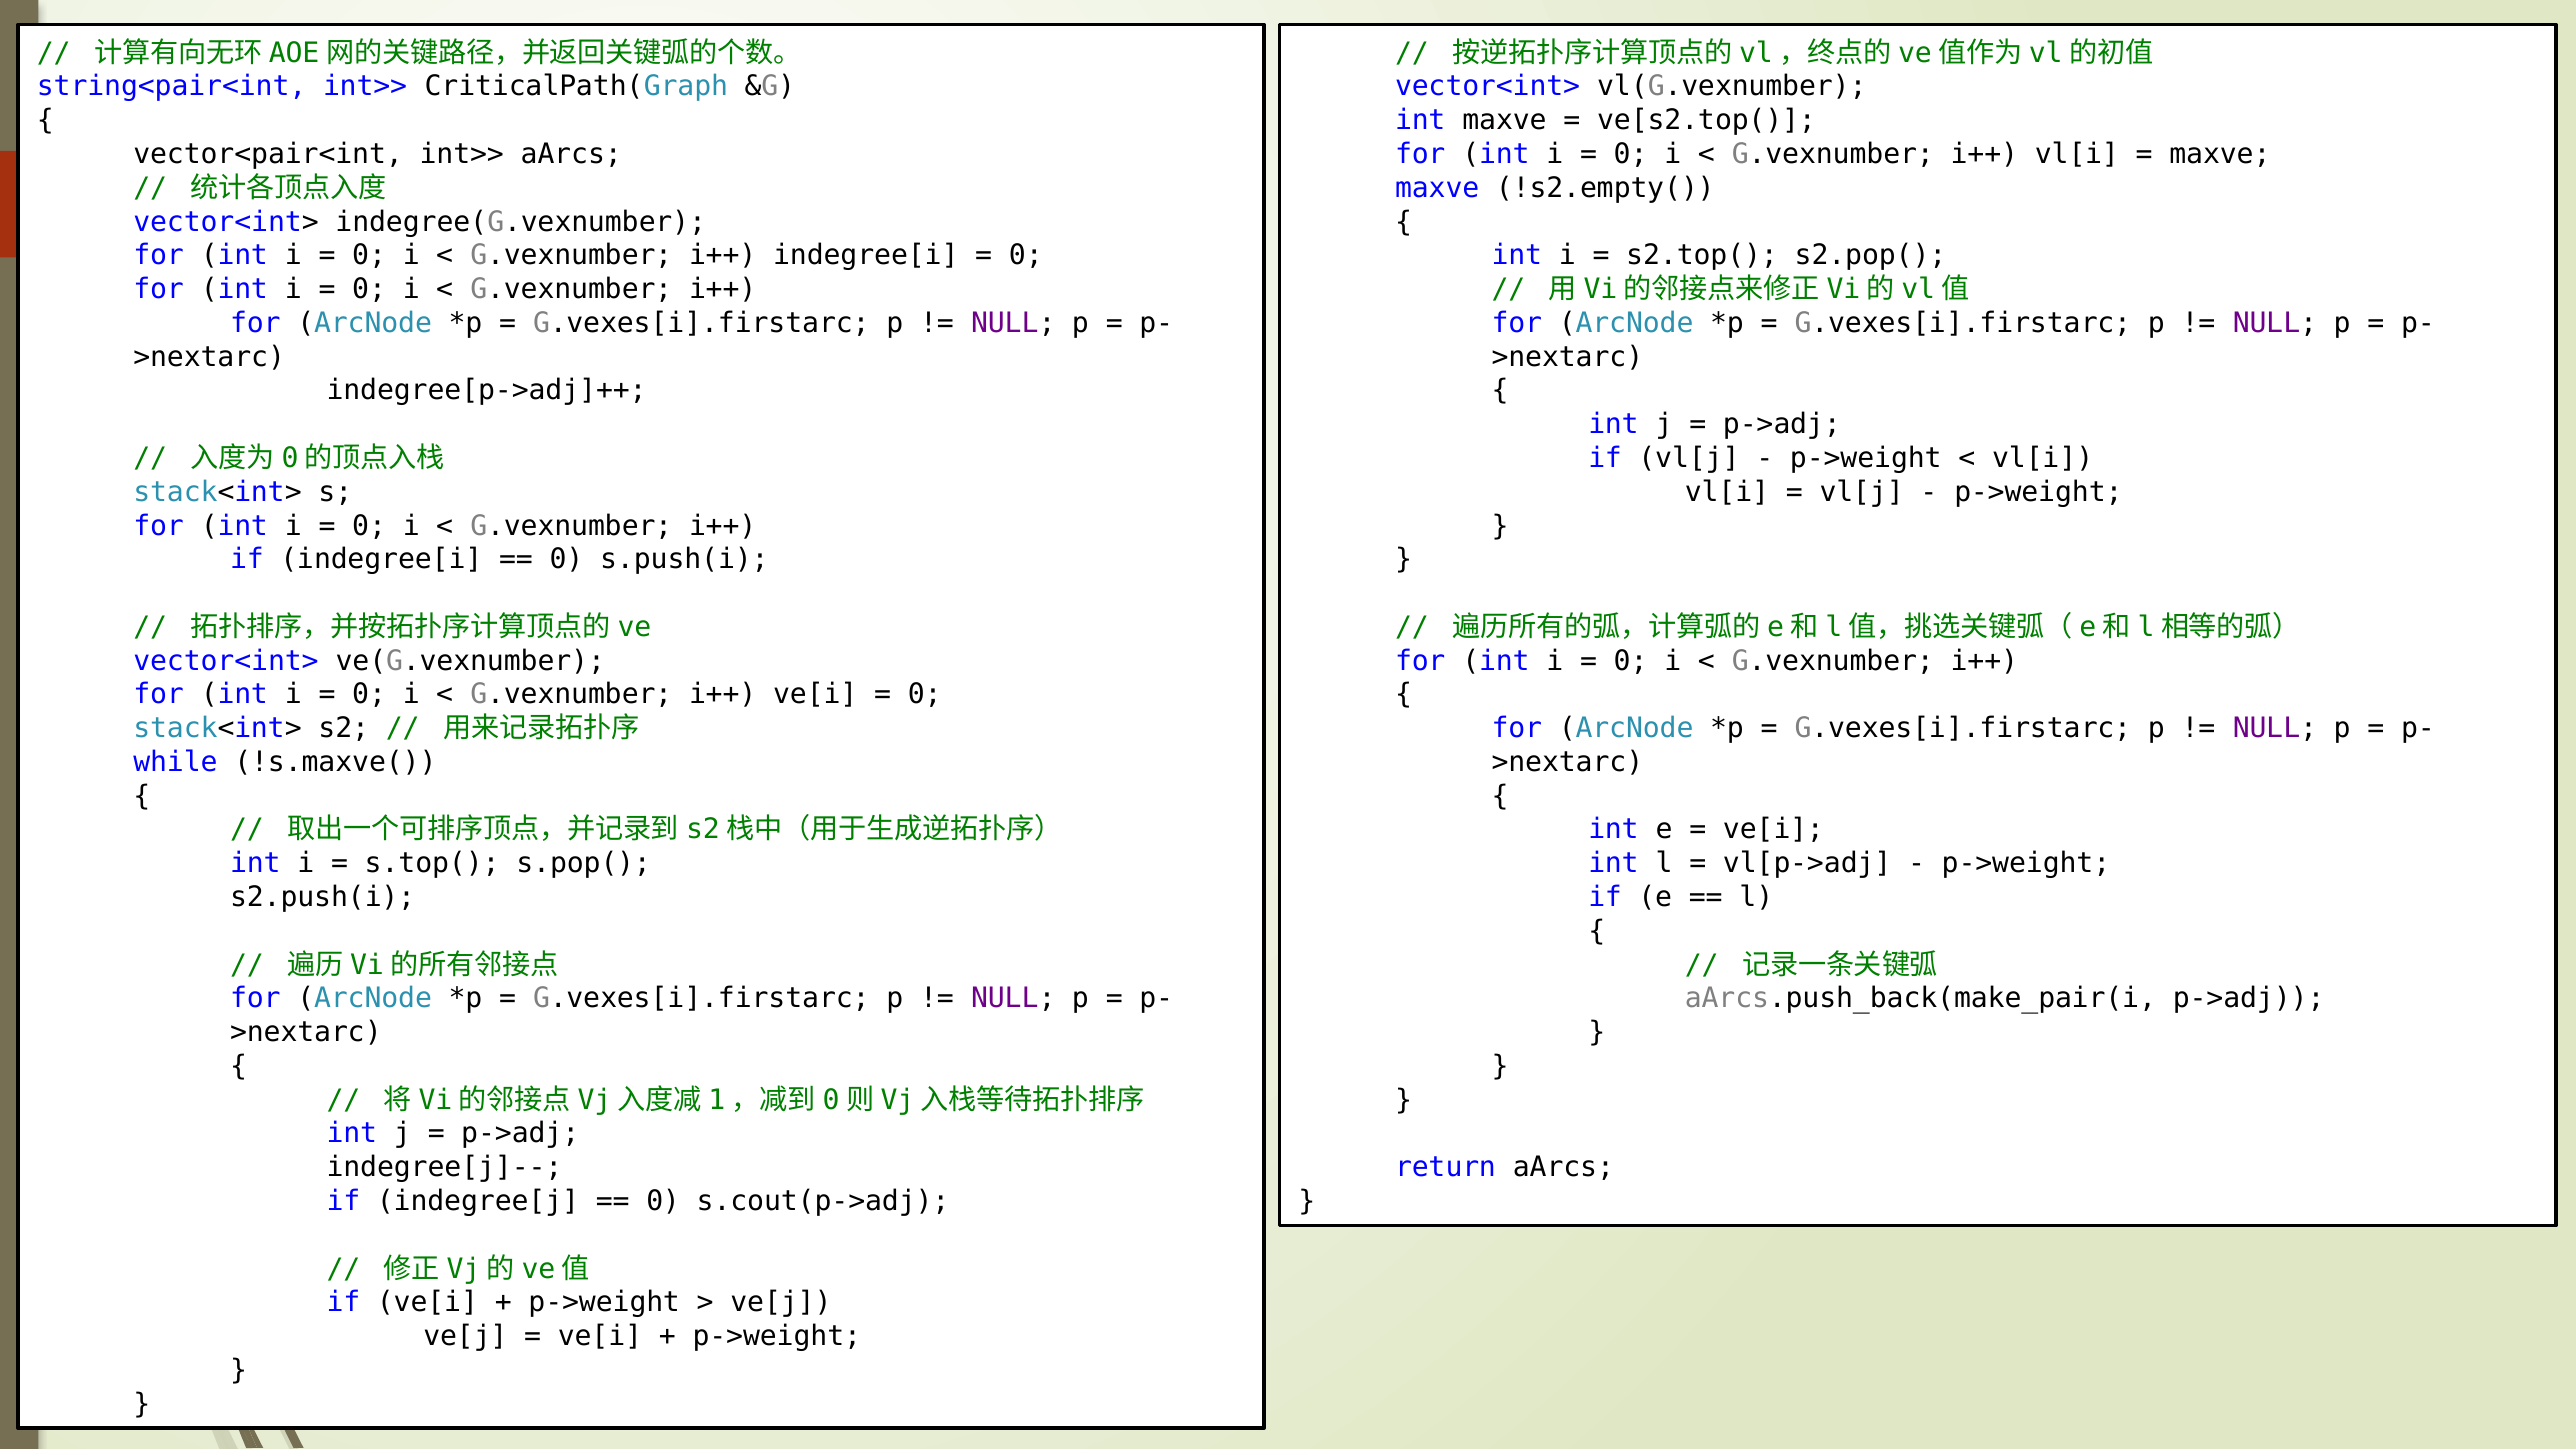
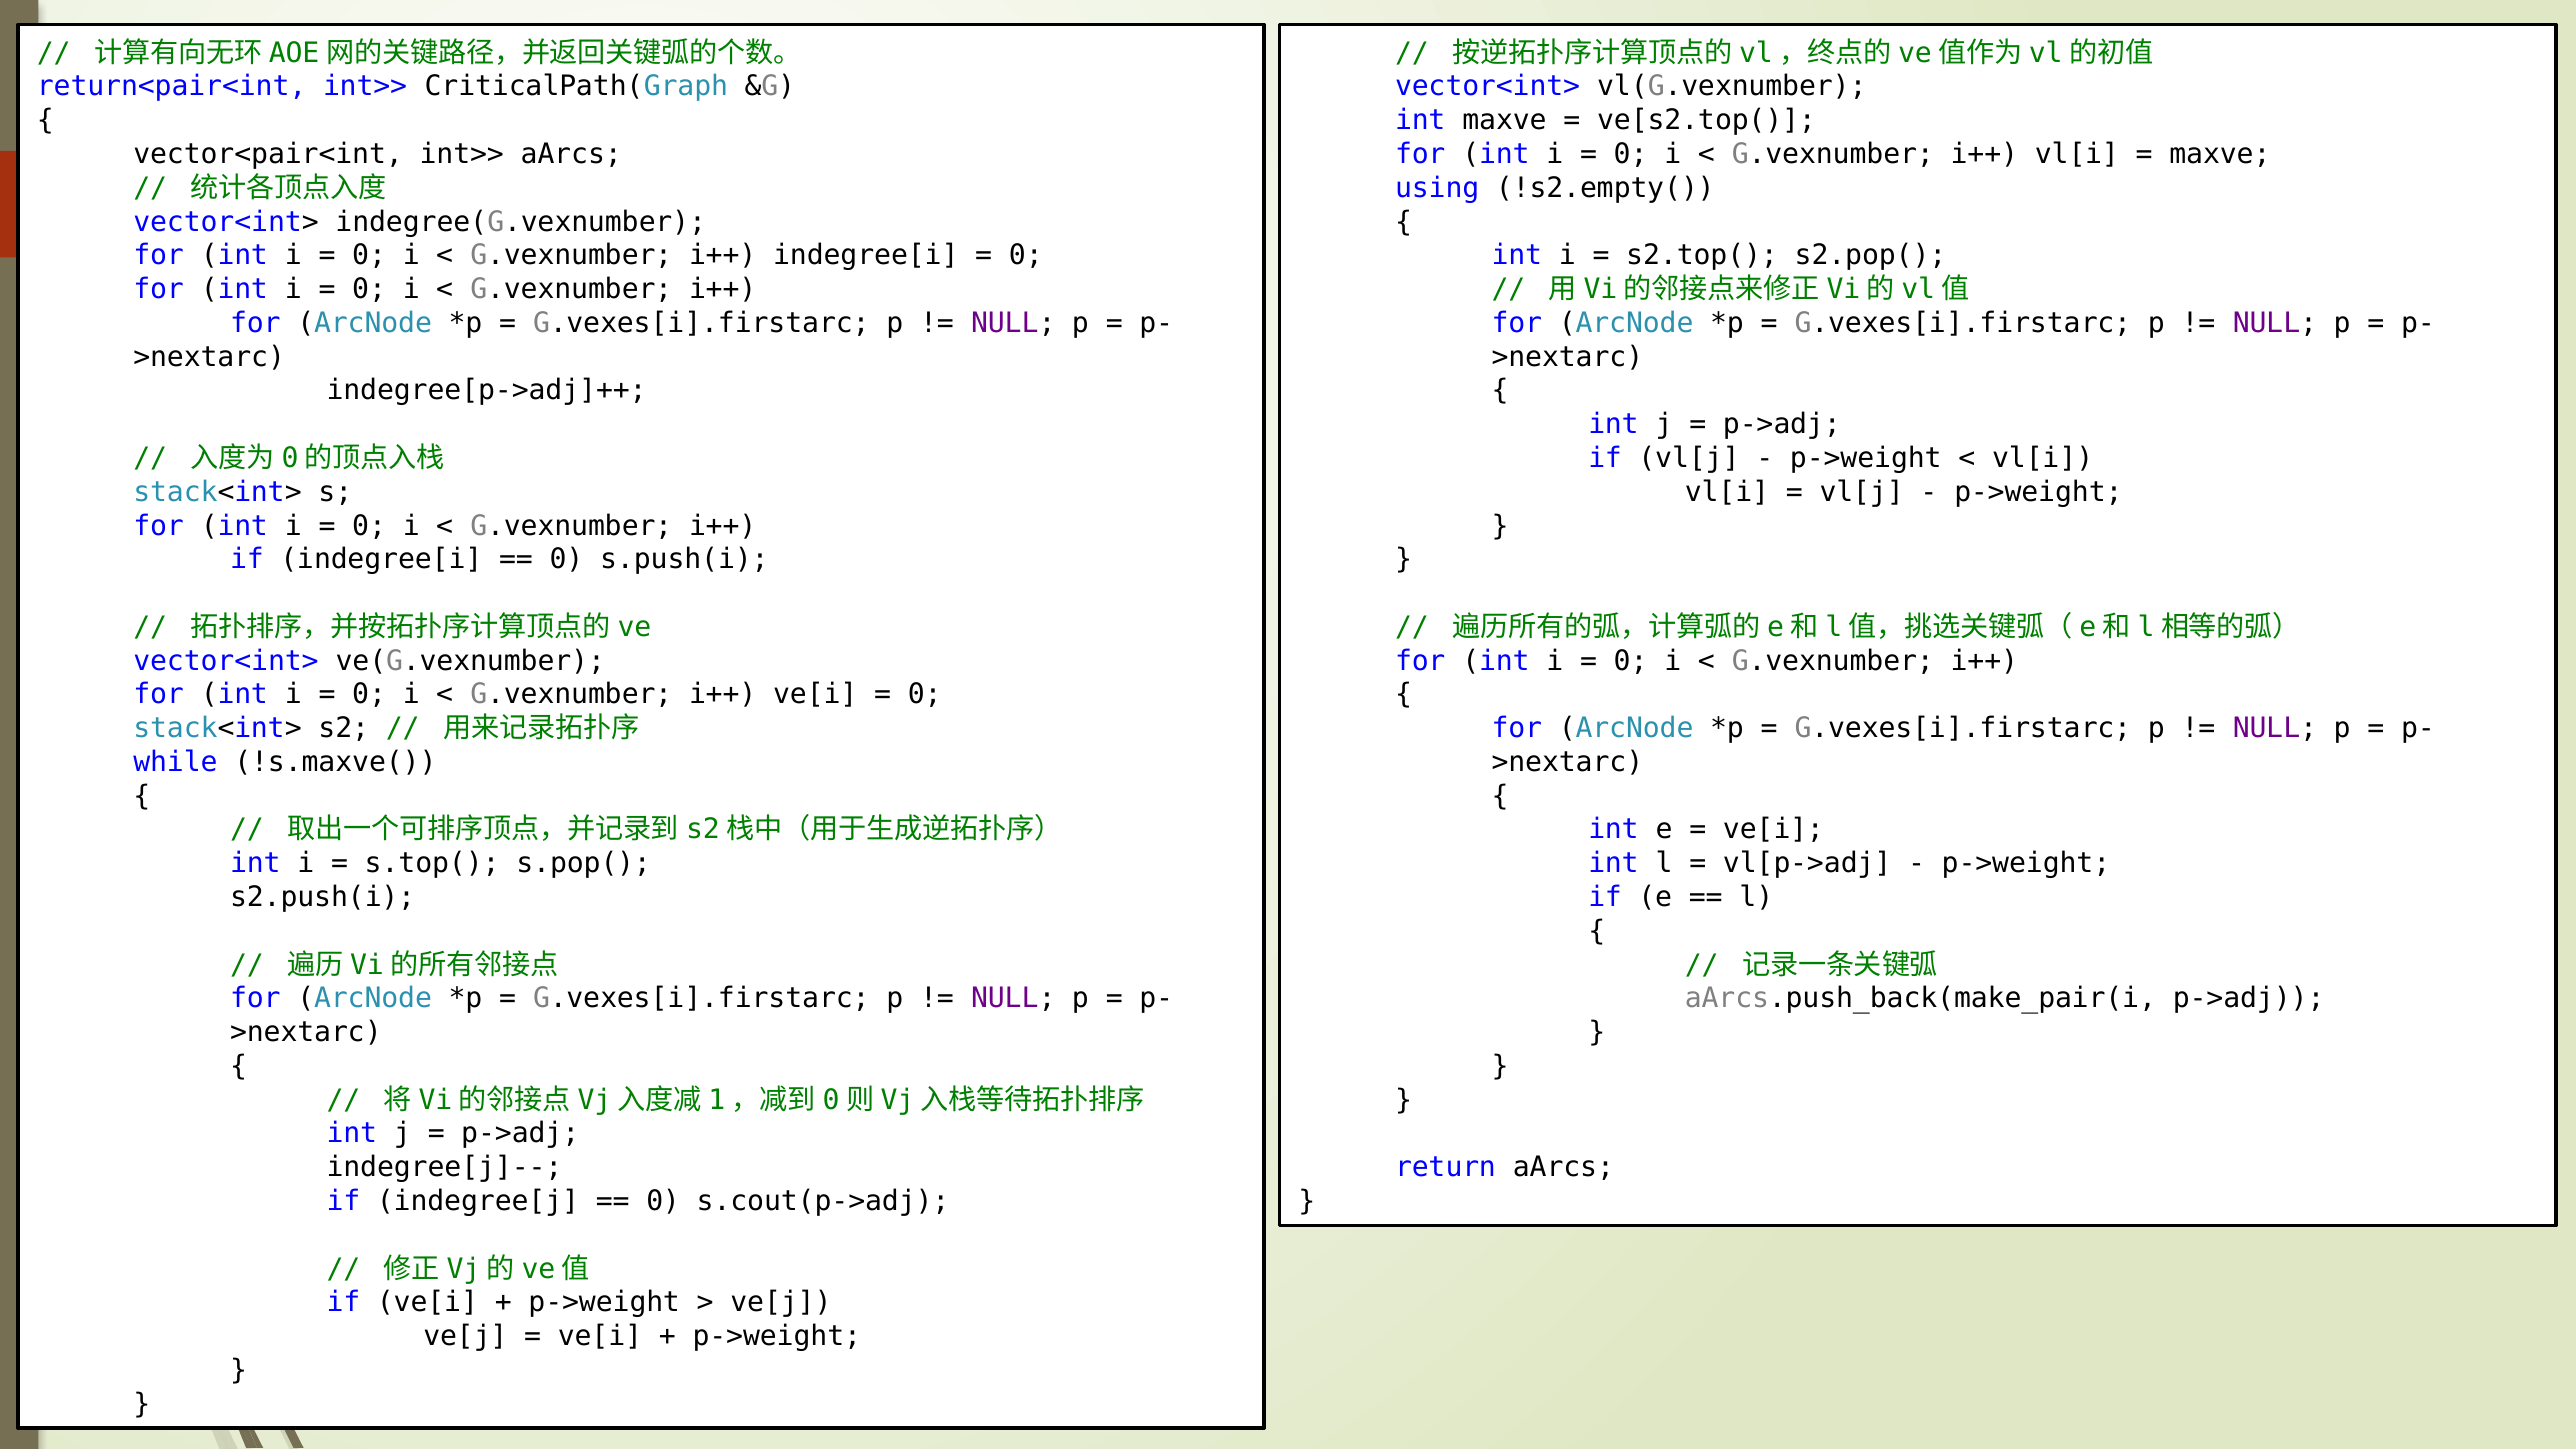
string<pair<int: string<pair<int -> return<pair<int (172, 87)
maxve: maxve -> using (1437, 188)
